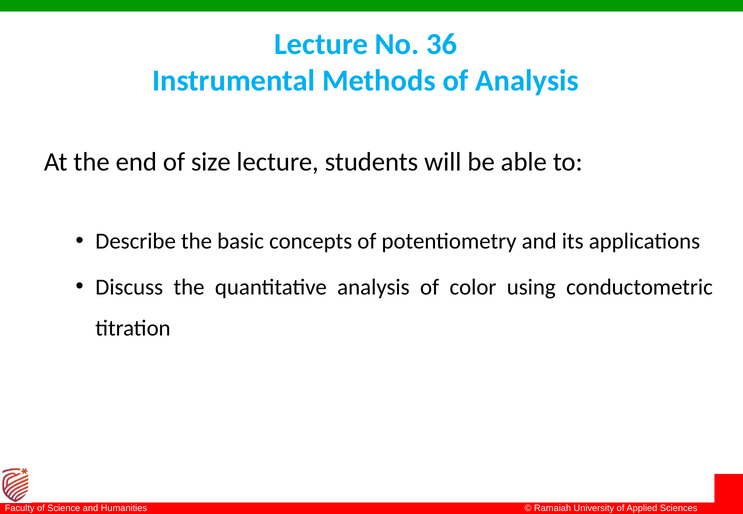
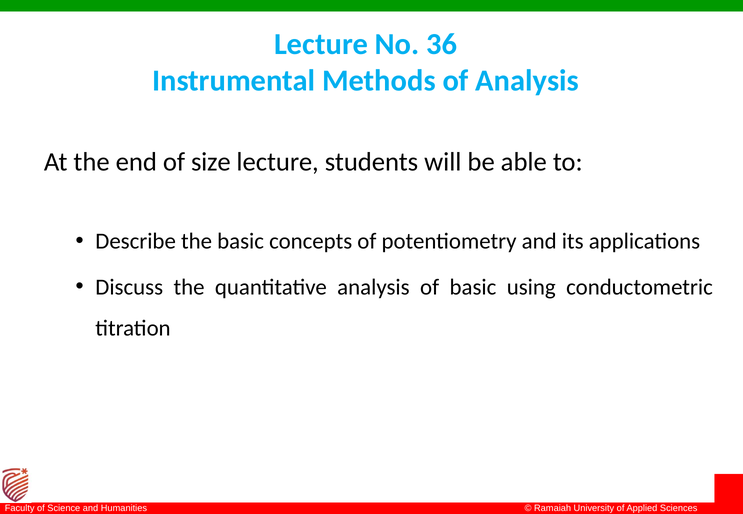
of color: color -> basic (473, 287)
